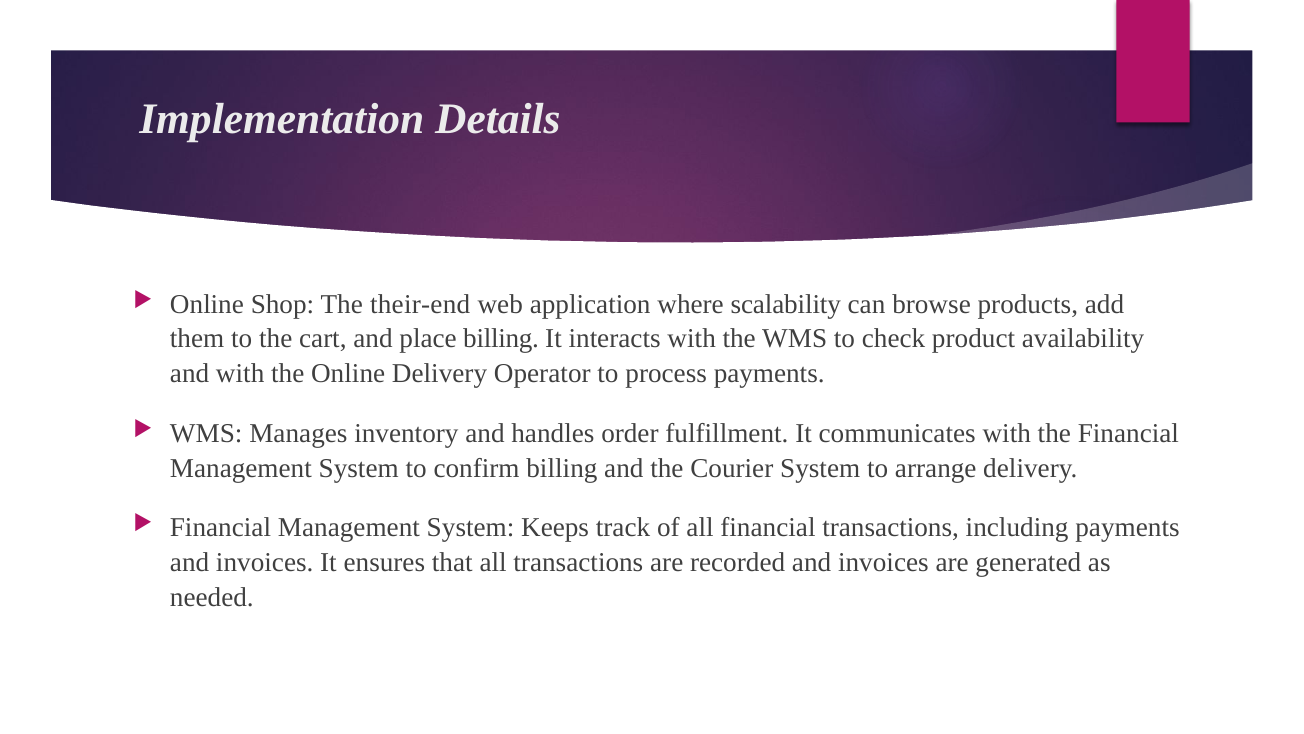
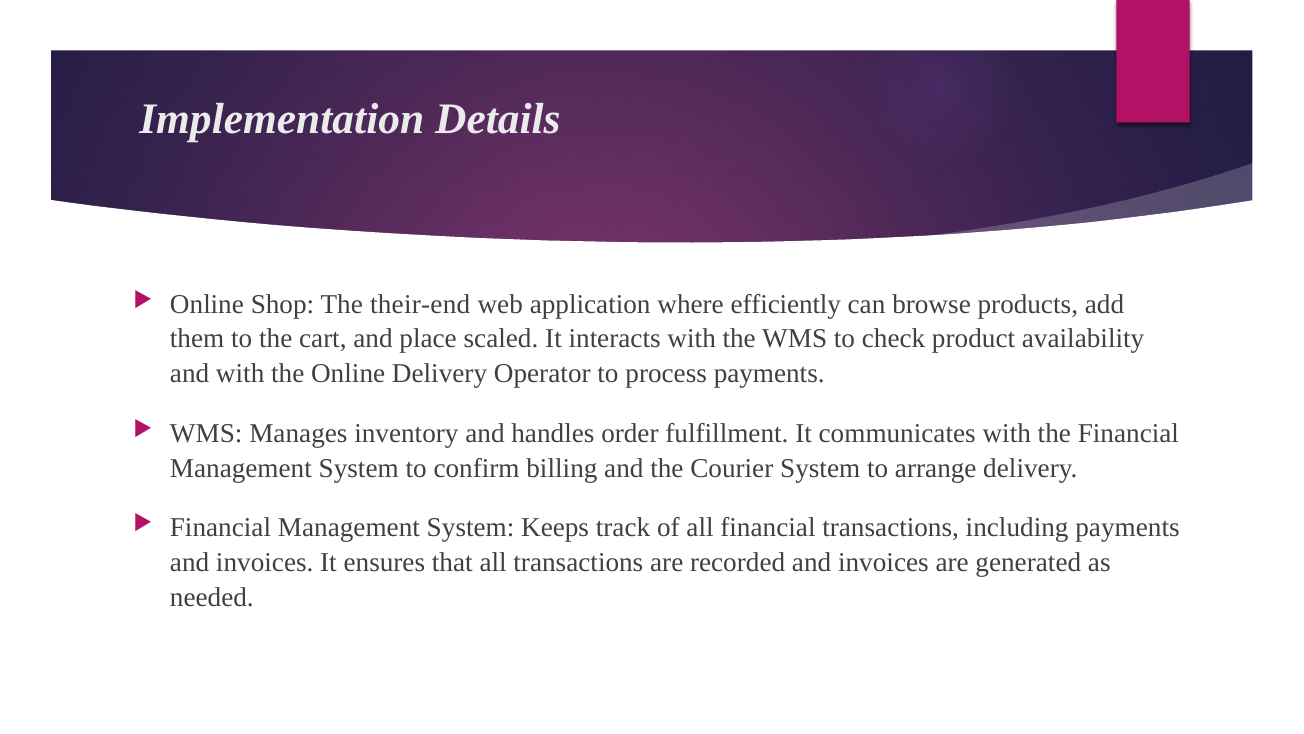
scalability: scalability -> efficiently (786, 304)
place billing: billing -> scaled (501, 339)
